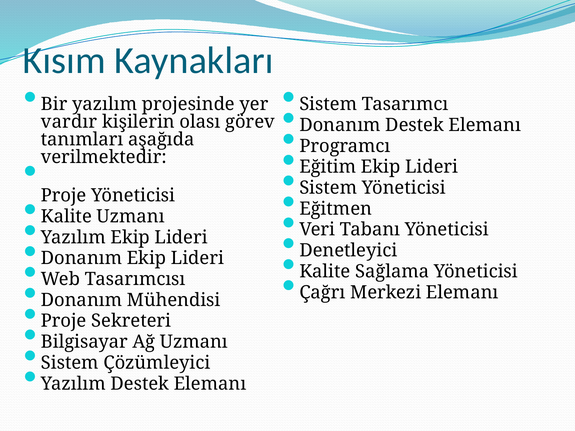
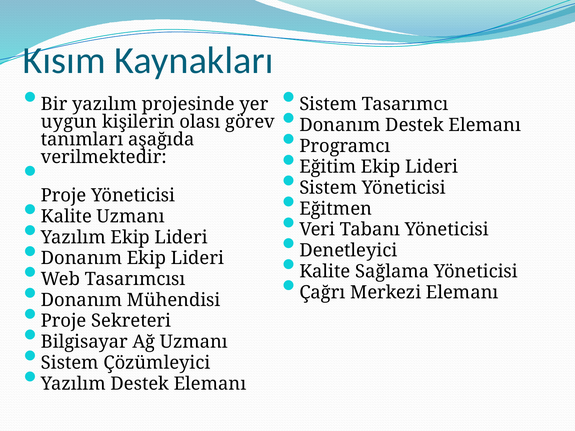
vardır: vardır -> uygun (69, 122)
